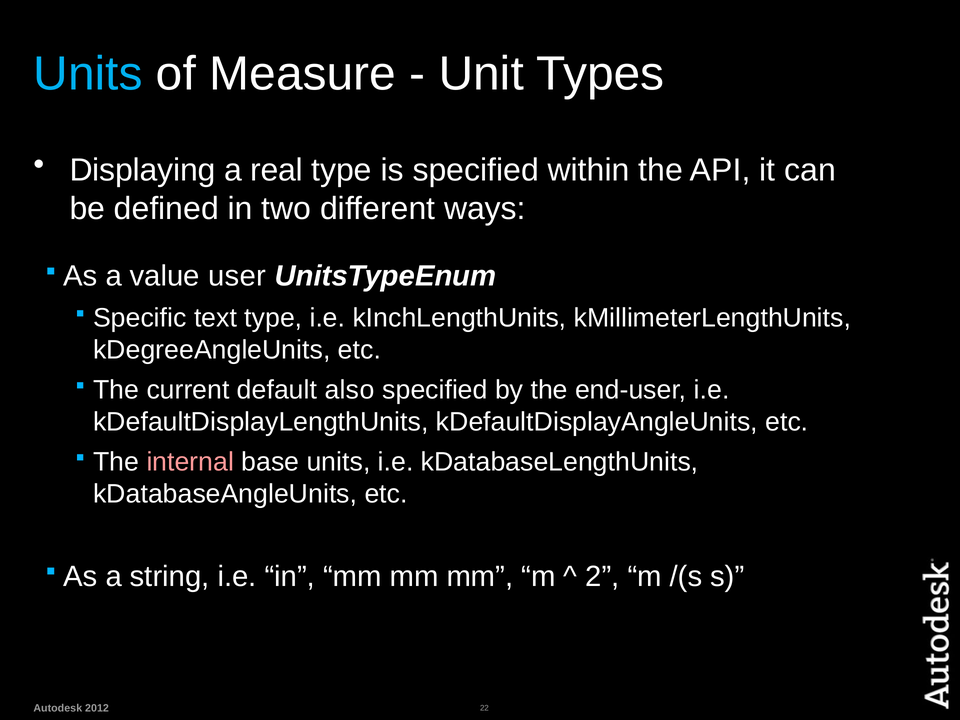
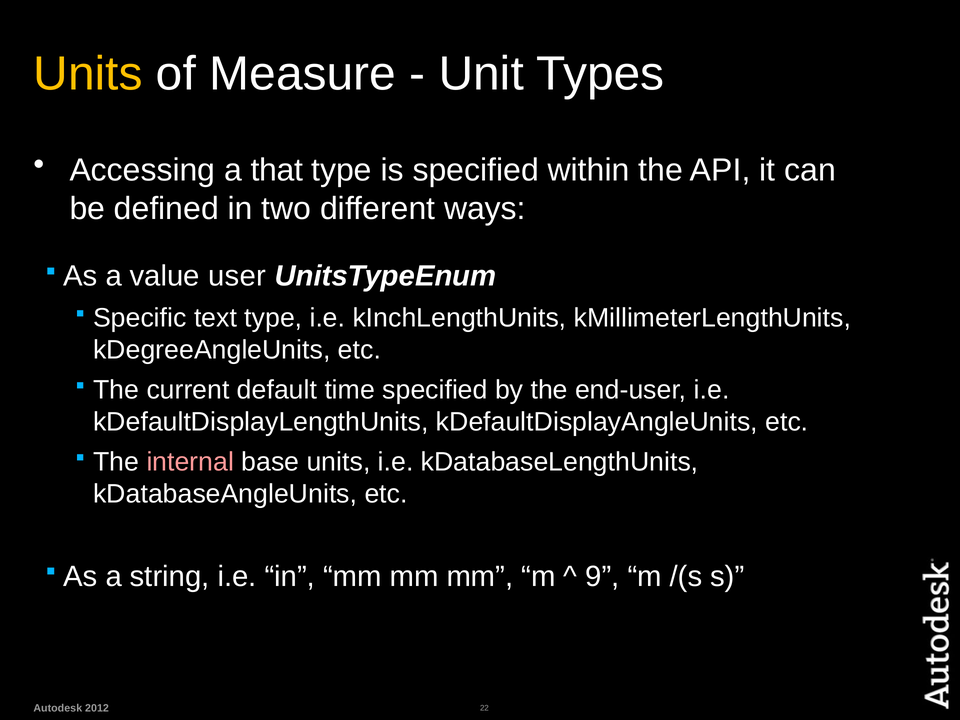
Units colour: light blue -> yellow (88, 74)
Displaying: Displaying -> Accessing (142, 170)
real: real -> that (277, 170)
also: also -> time (350, 390)
2: 2 -> 9 (602, 576)
